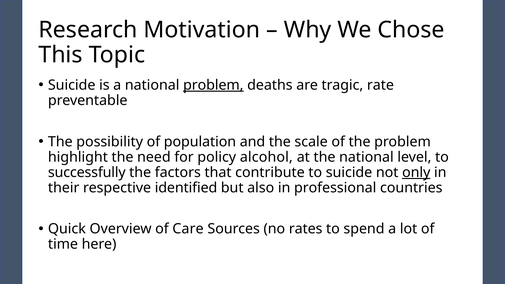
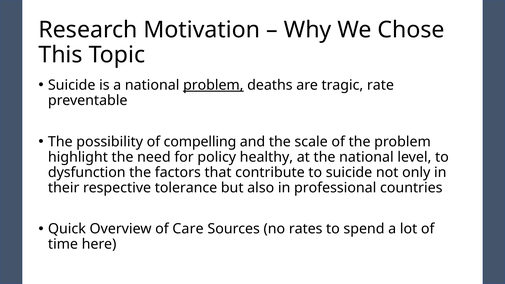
population: population -> compelling (200, 142)
alcohol: alcohol -> healthy (266, 157)
successfully: successfully -> dysfunction (87, 172)
only underline: present -> none (416, 172)
identified: identified -> tolerance (186, 188)
